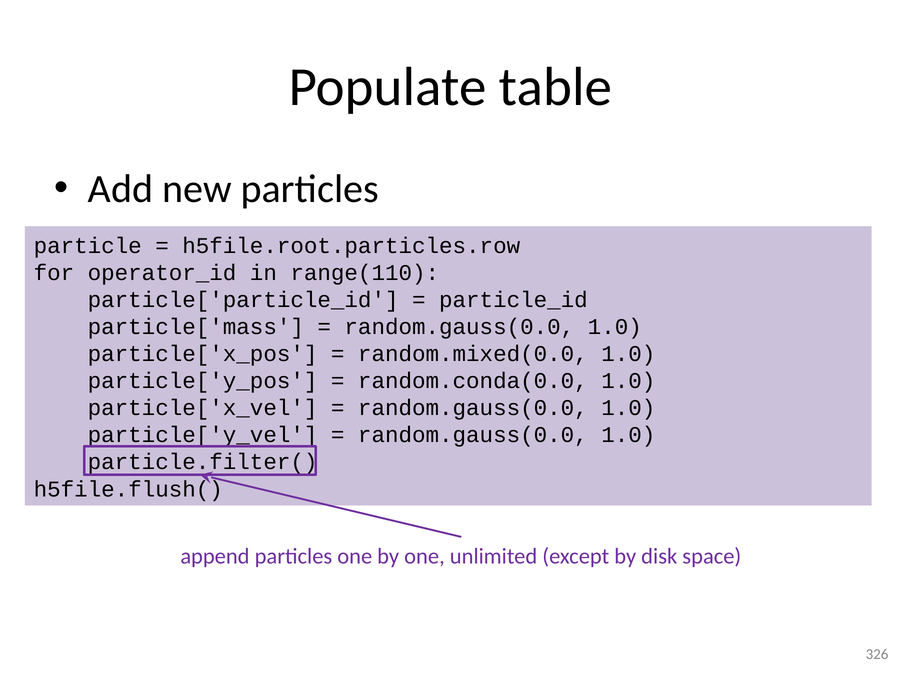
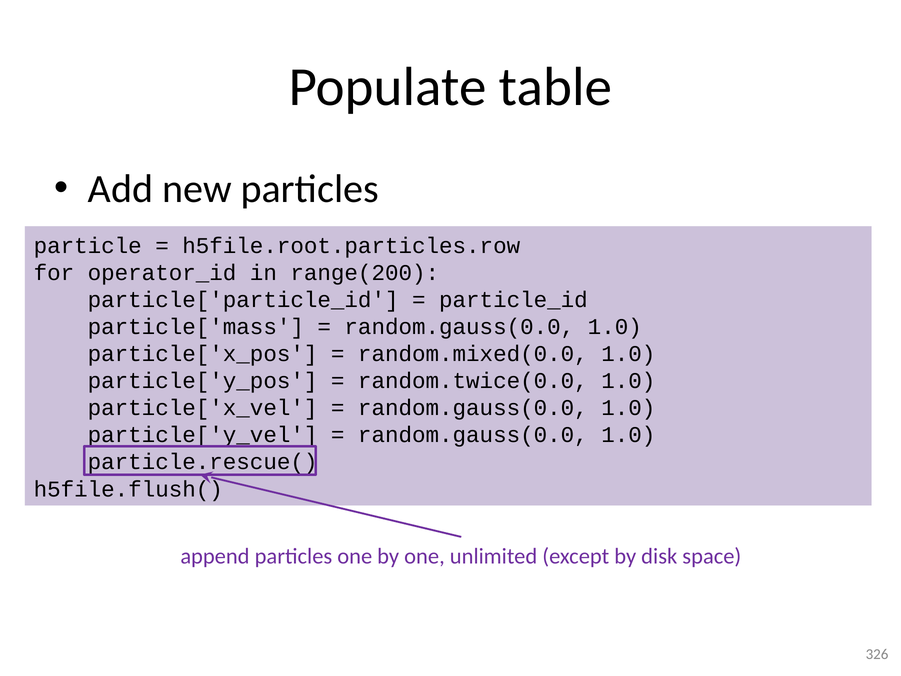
range(110: range(110 -> range(200 (365, 273)
random.conda(0.0: random.conda(0.0 -> random.twice(0.0 (473, 381)
particle.filter(: particle.filter( -> particle.rescue( (203, 462)
